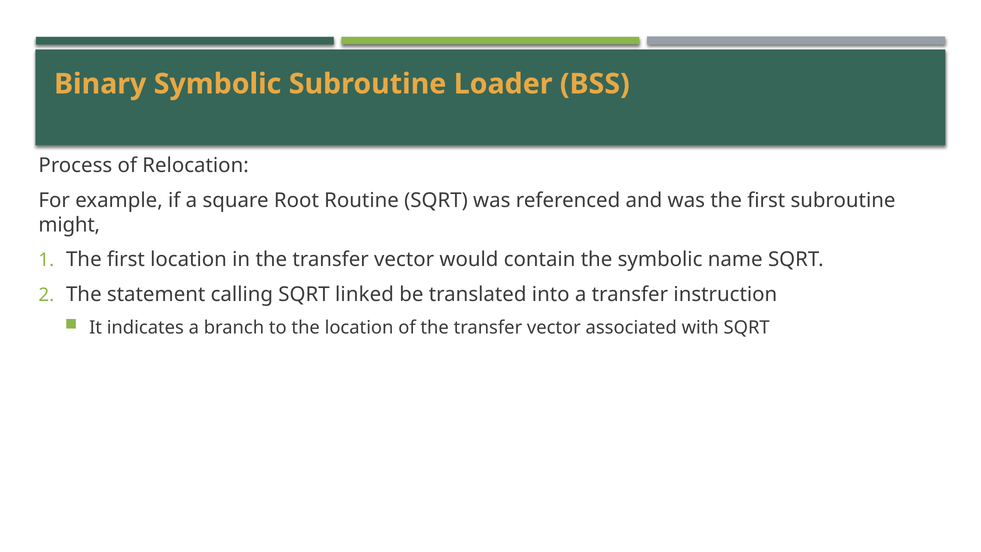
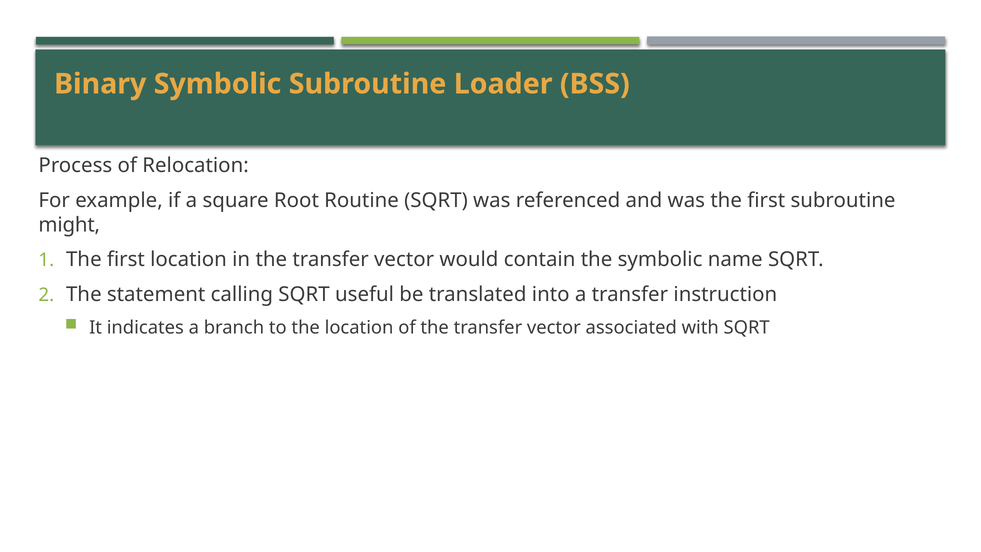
linked: linked -> useful (365, 294)
